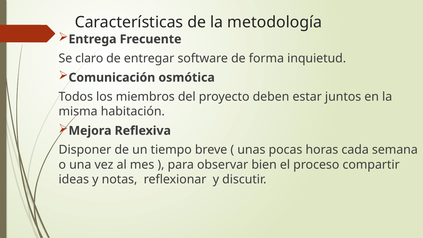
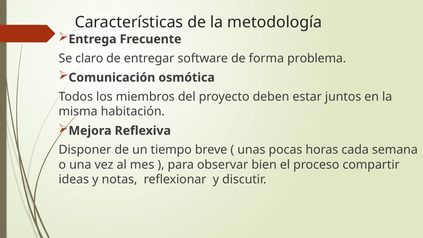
inquietud: inquietud -> problema (317, 58)
